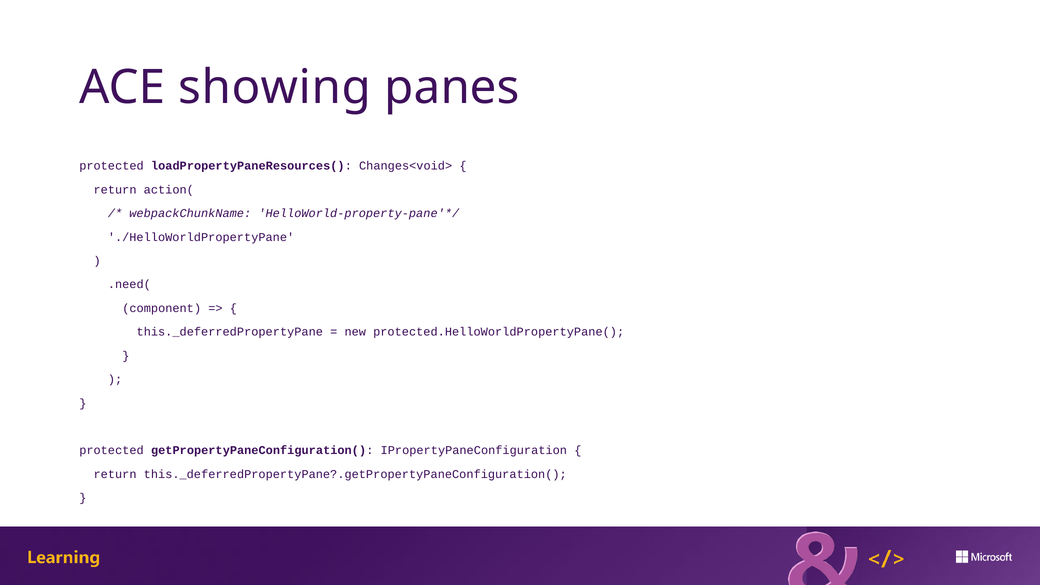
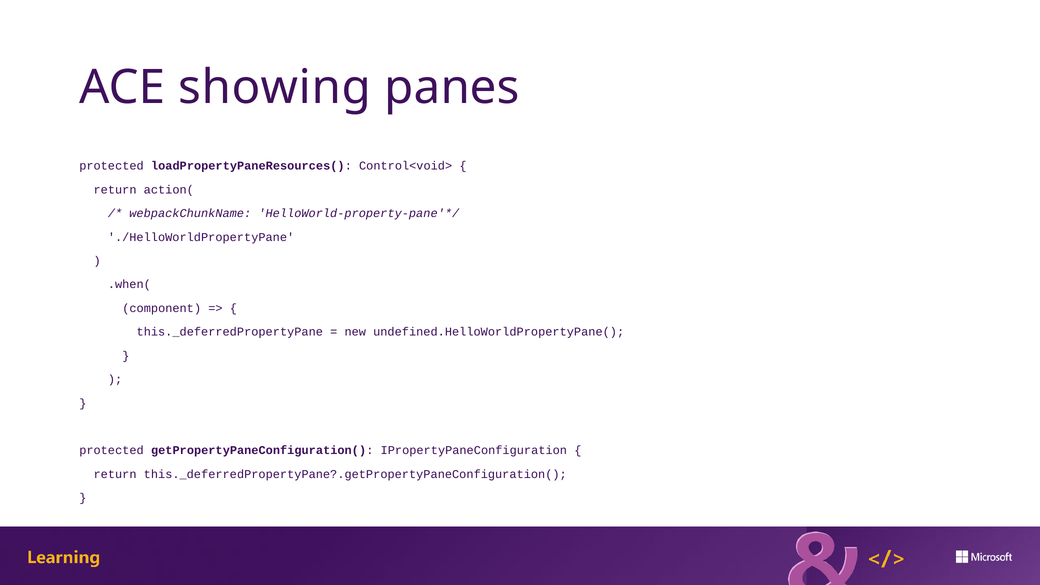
Changes<void>: Changes<void> -> Control<void> (406, 166)
.need(: .need( -> .when( (129, 285)
protected.HelloWorldPropertyPane(: protected.HelloWorldPropertyPane( -> undefined.HelloWorldPropertyPane( (499, 332)
